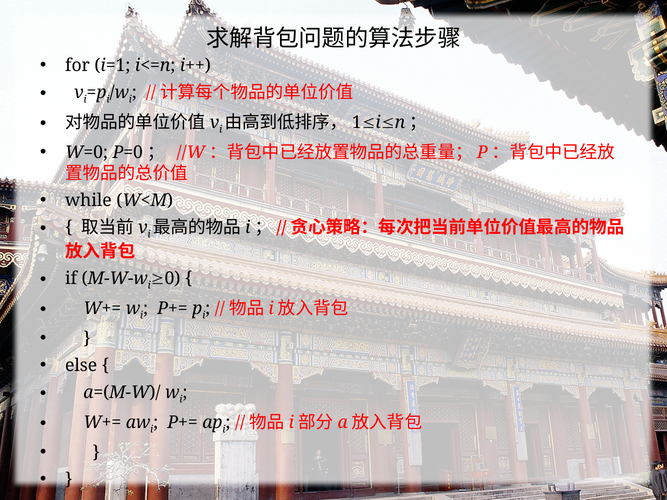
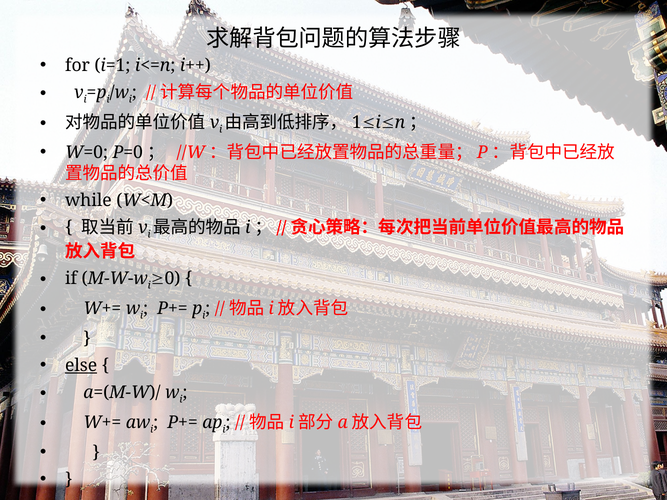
else underline: none -> present (81, 366)
